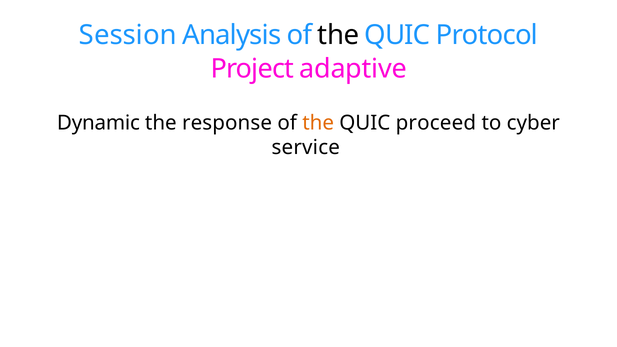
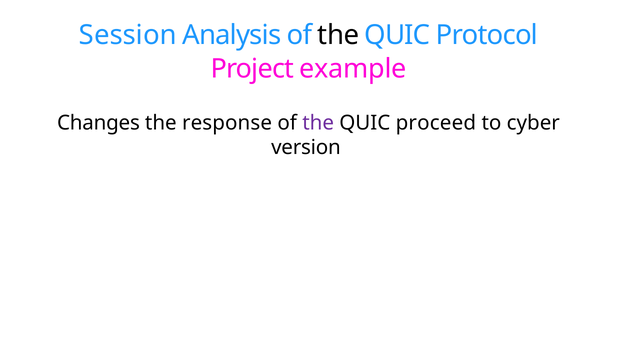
adaptive: adaptive -> example (353, 69)
Dynamic: Dynamic -> Changes (98, 123)
the colour: orange -> purple (318, 123)
service: service -> version (306, 148)
